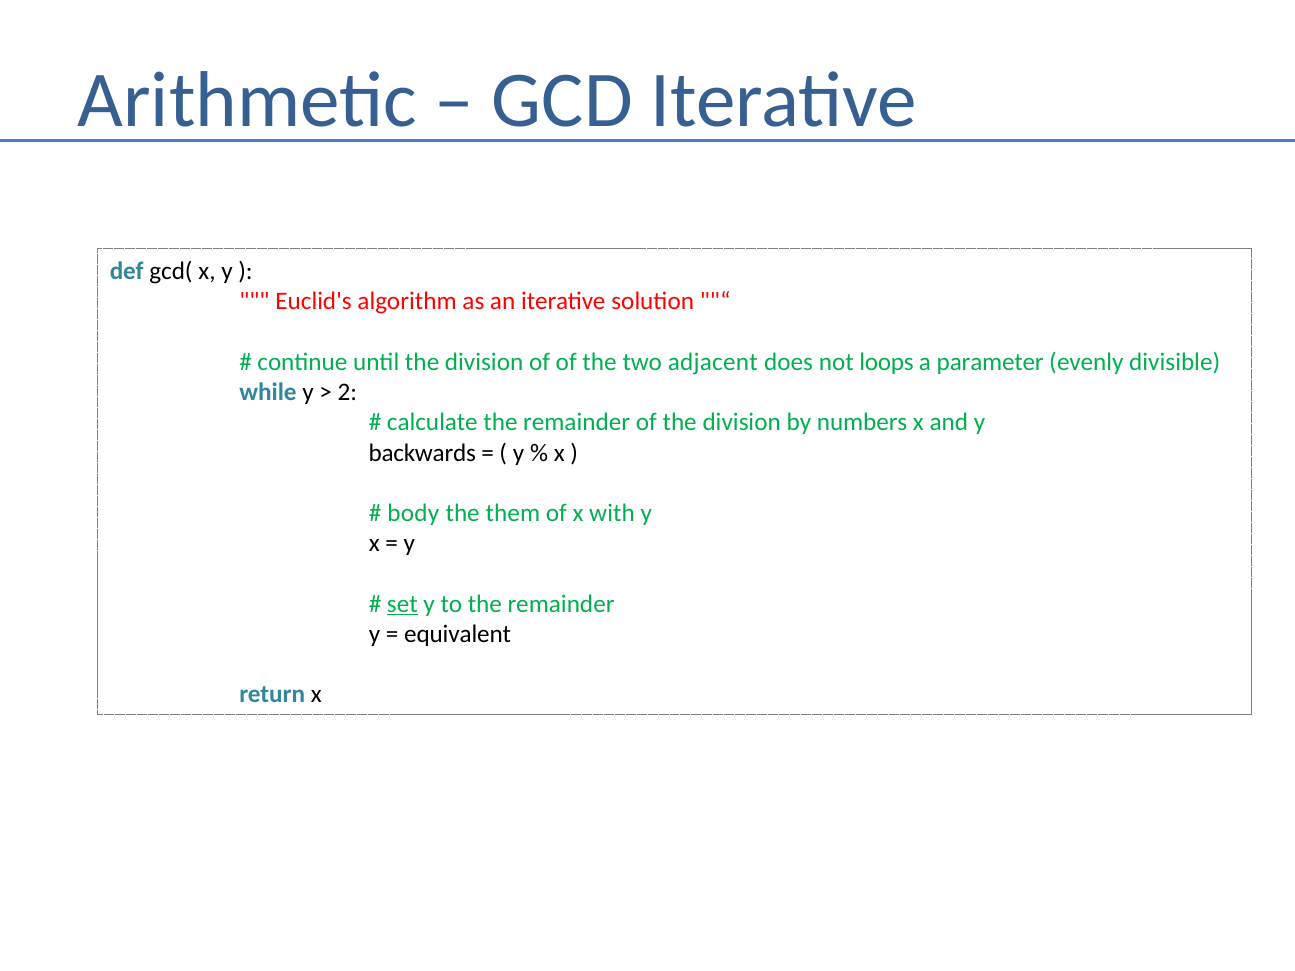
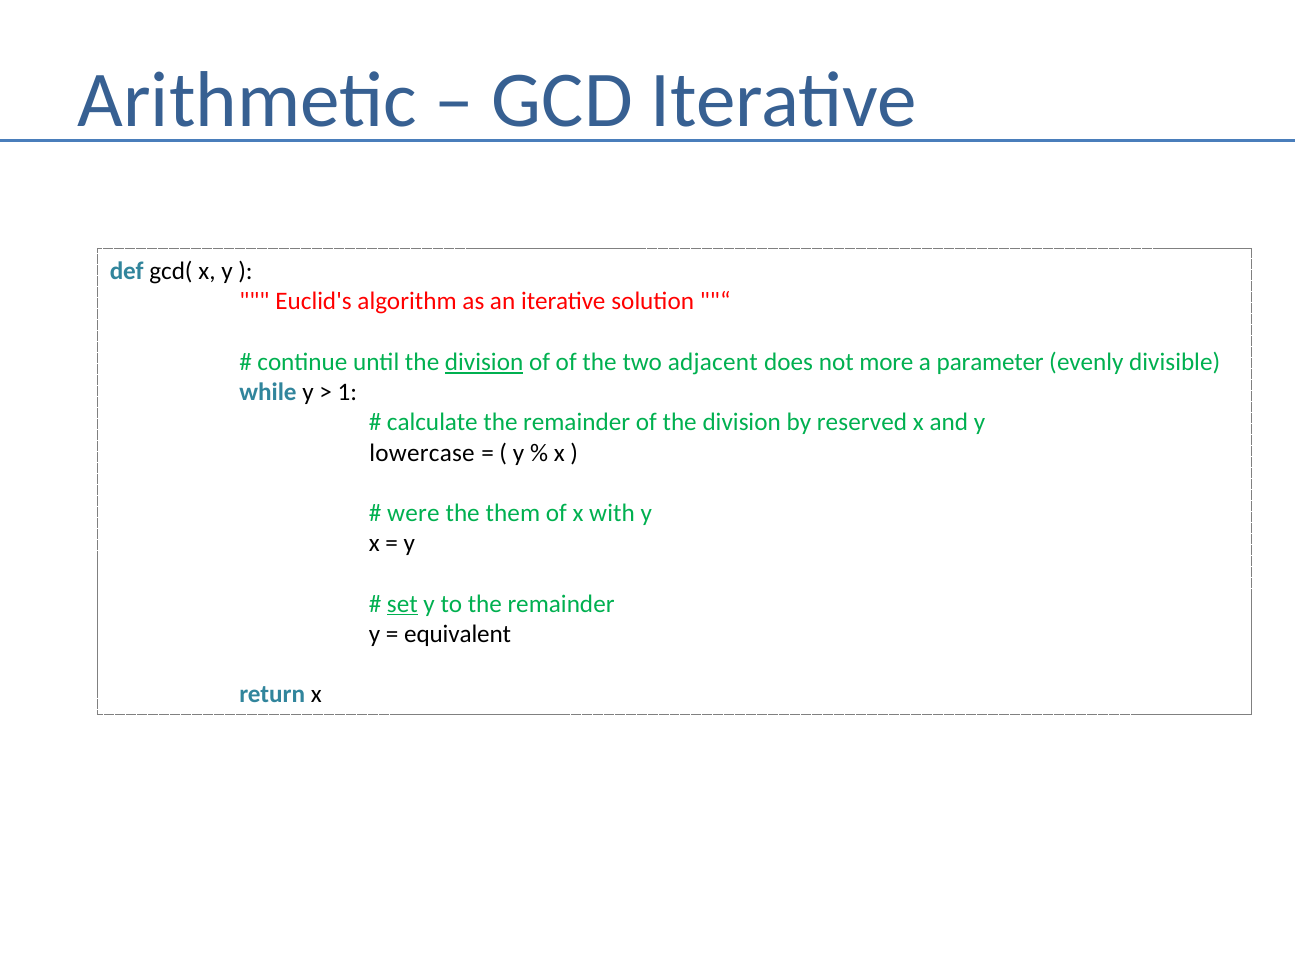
division underline: none -> present (484, 362)
loops: loops -> more (886, 362)
2: 2 -> 1 (347, 392)
numbers: numbers -> reserved (862, 423)
backwards: backwards -> lowercase (422, 453)
body: body -> were (413, 513)
